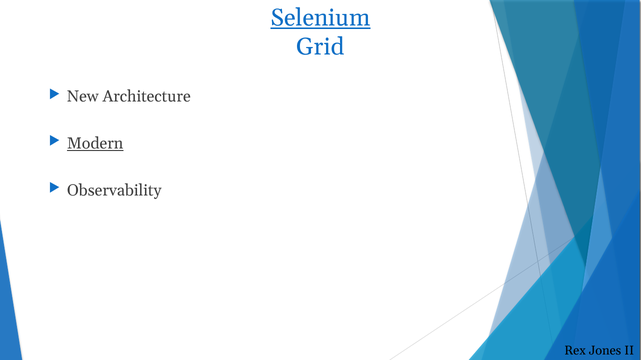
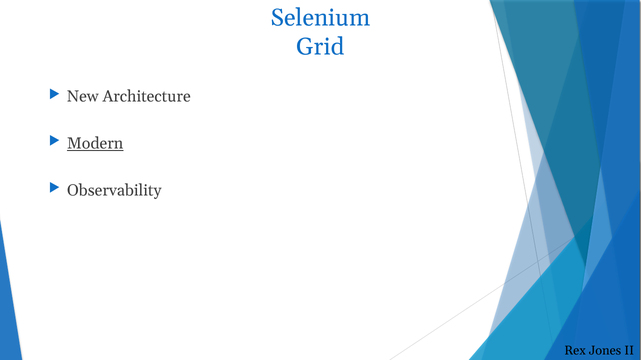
Selenium underline: present -> none (320, 18)
